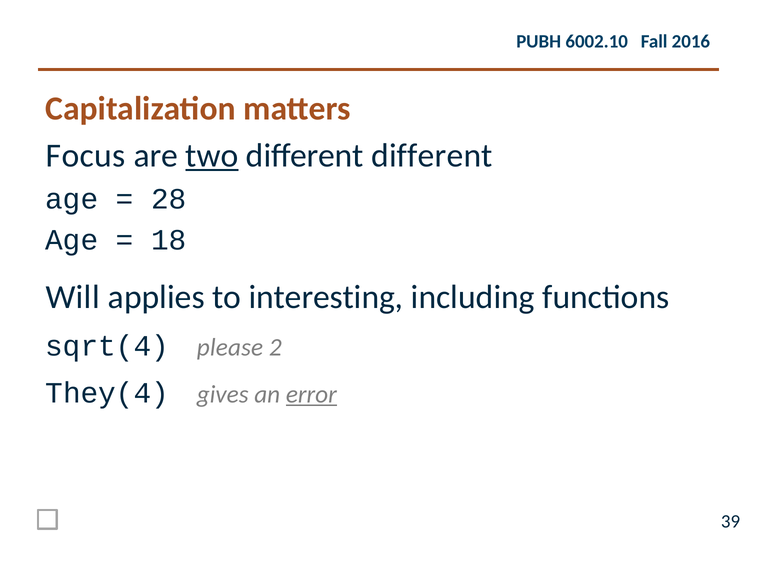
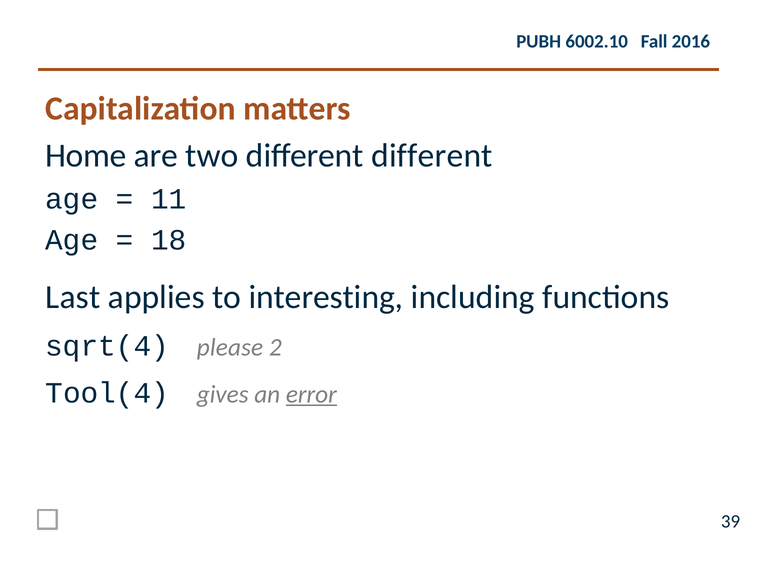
Focus: Focus -> Home (86, 156)
two underline: present -> none (212, 156)
28: 28 -> 11 (169, 199)
Will: Will -> Last (73, 297)
They(4: They(4 -> Tool(4 (107, 393)
